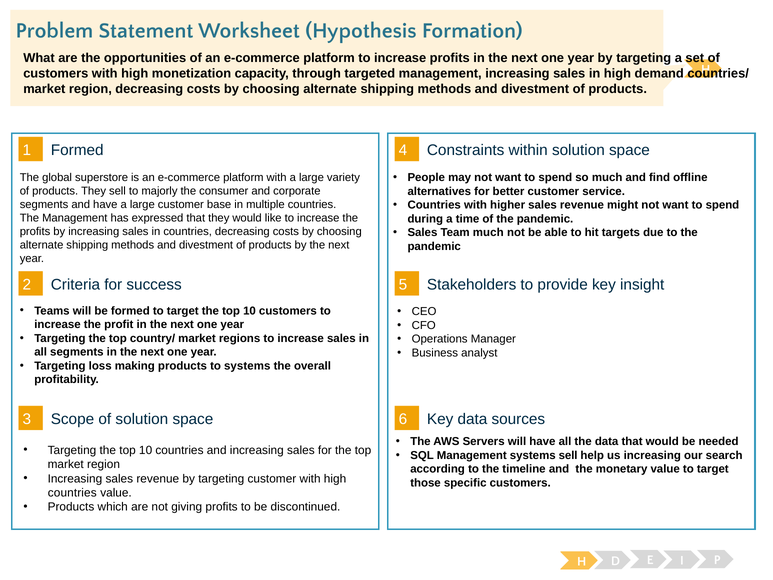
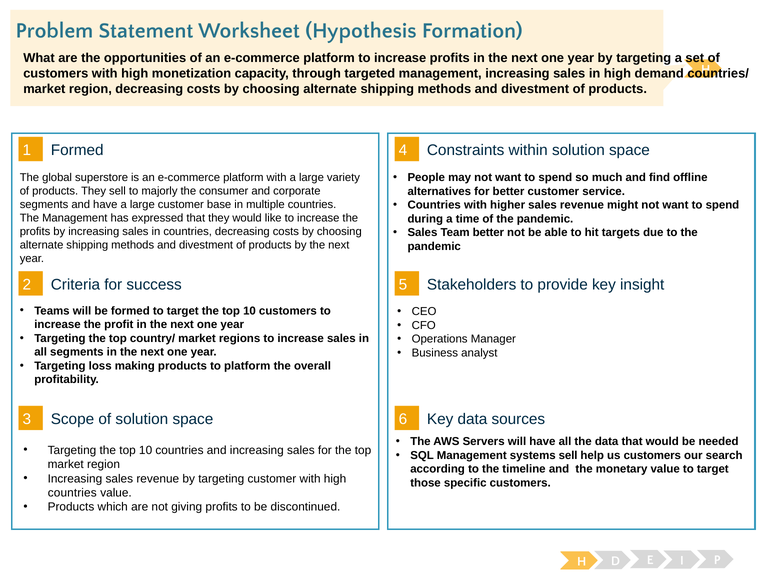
Team much: much -> better (488, 233)
to systems: systems -> platform (247, 366)
us increasing: increasing -> customers (652, 455)
